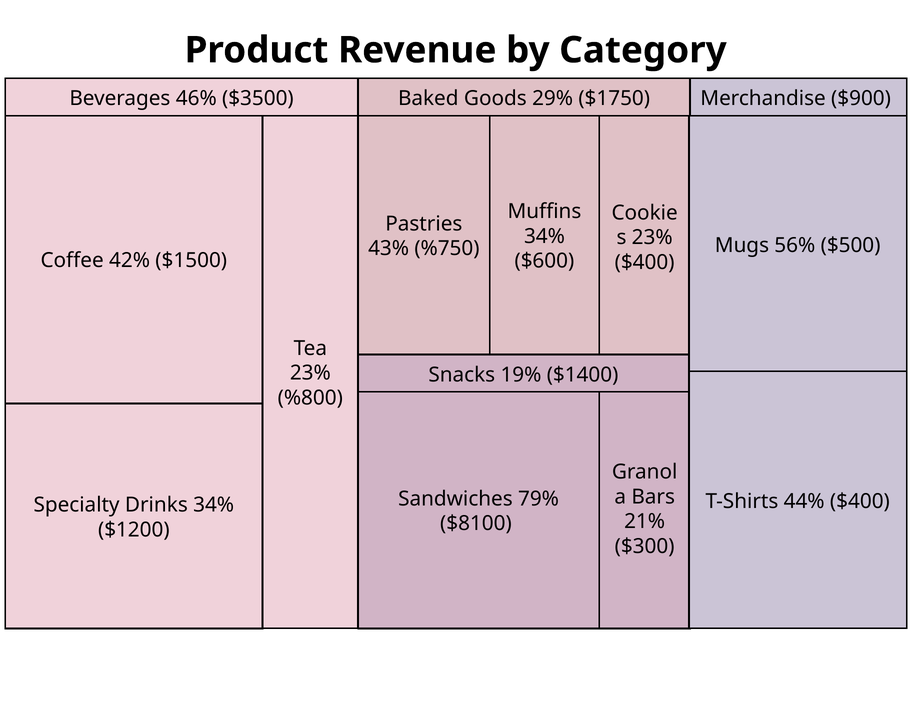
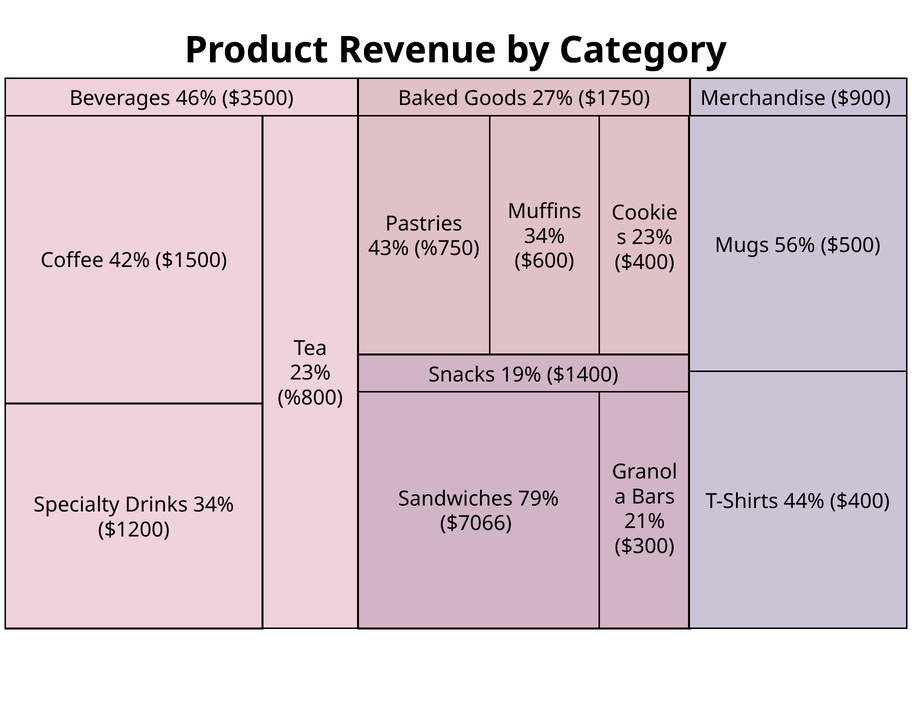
29%: 29% -> 27% (553, 98)
$8100: $8100 -> $7066 (476, 523)
